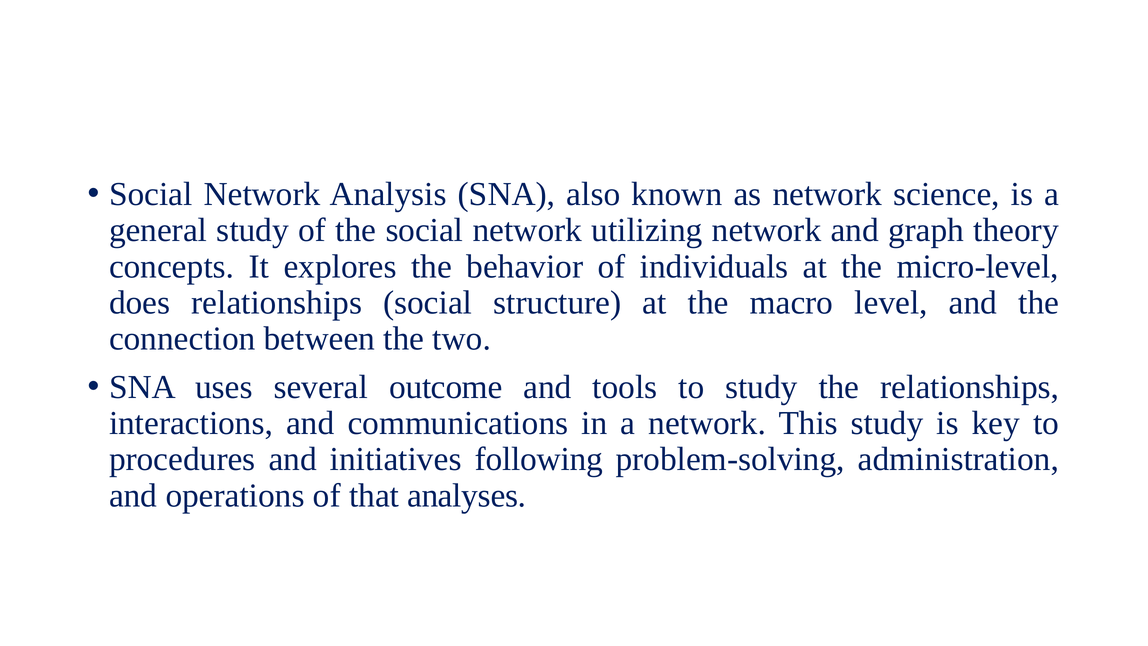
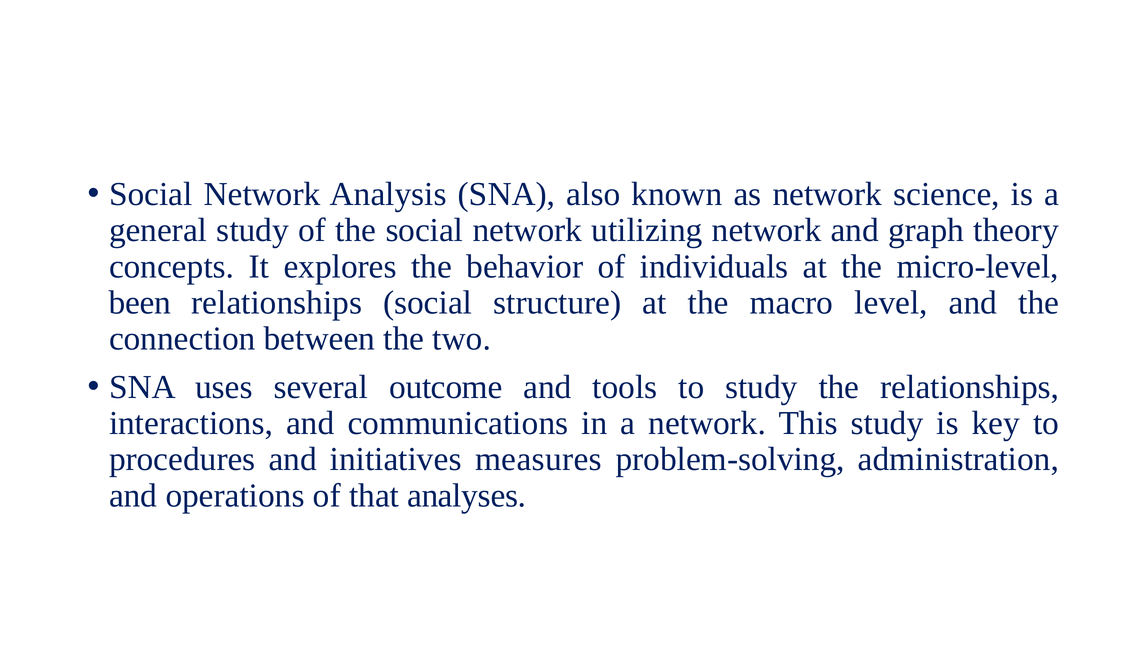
does: does -> been (140, 303)
following: following -> measures (538, 459)
